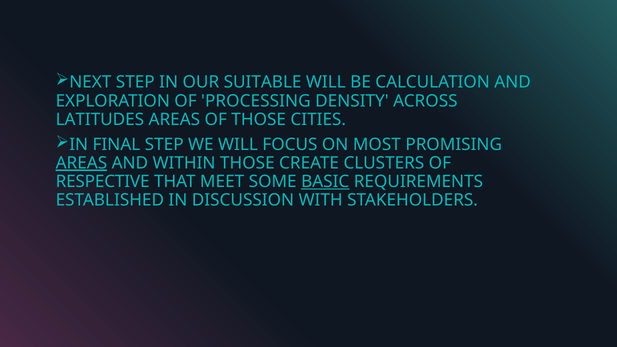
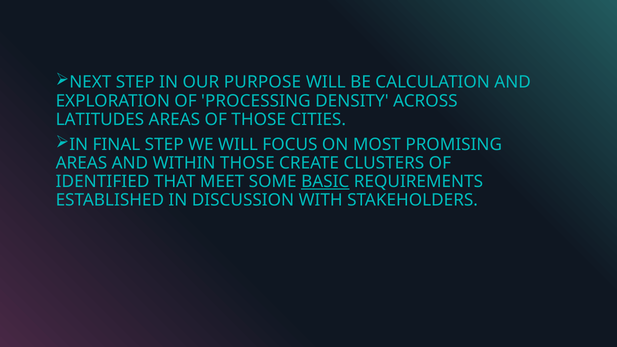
SUITABLE: SUITABLE -> PURPOSE (262, 82)
AREAS underline: present -> none (81, 163)
RESPECTIVE: RESPECTIVE -> IDENTIFIED (103, 181)
